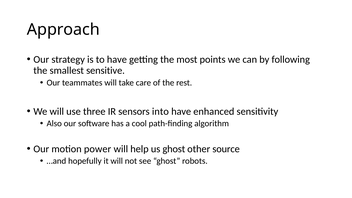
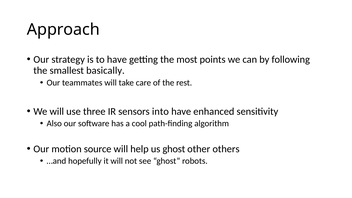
sensitive: sensitive -> basically (105, 71)
power: power -> source (98, 149)
source: source -> others (226, 149)
